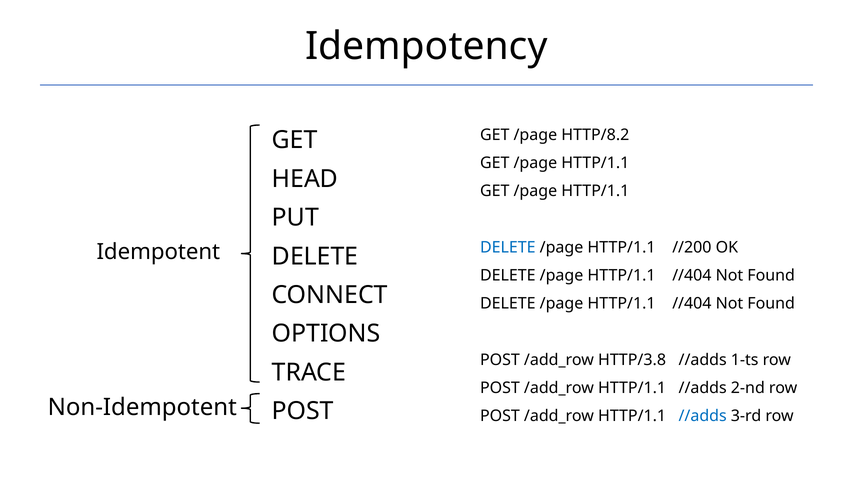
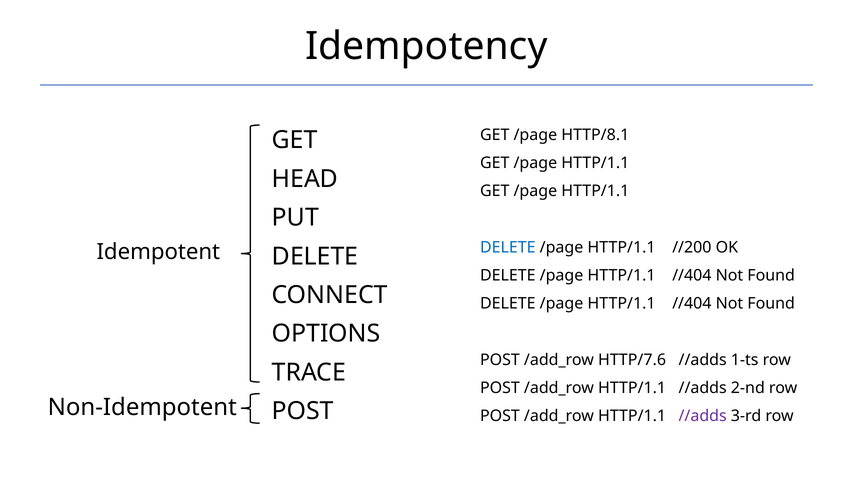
HTTP/8.2: HTTP/8.2 -> HTTP/8.1 (595, 135)
HTTP/3.8: HTTP/3.8 -> HTTP/7.6 (632, 360)
//adds colour: blue -> purple (703, 416)
